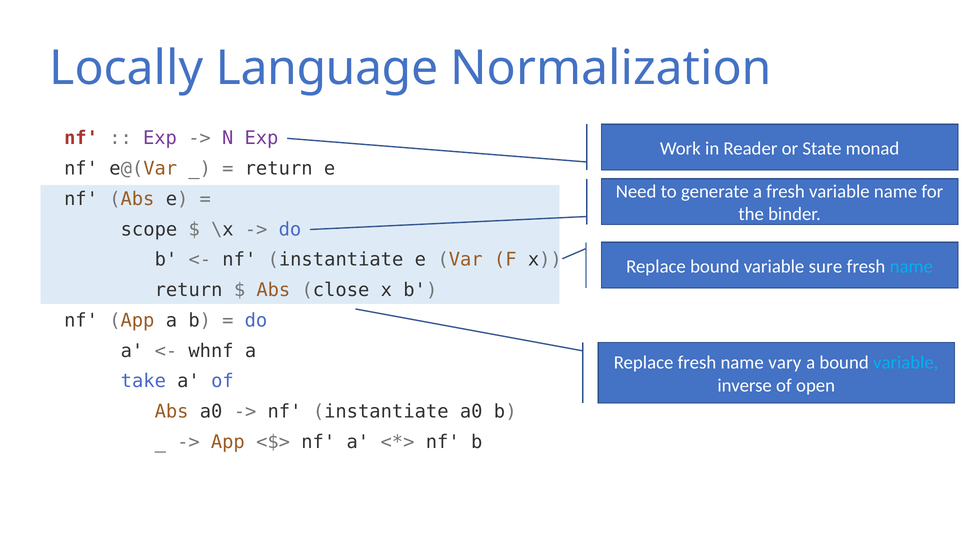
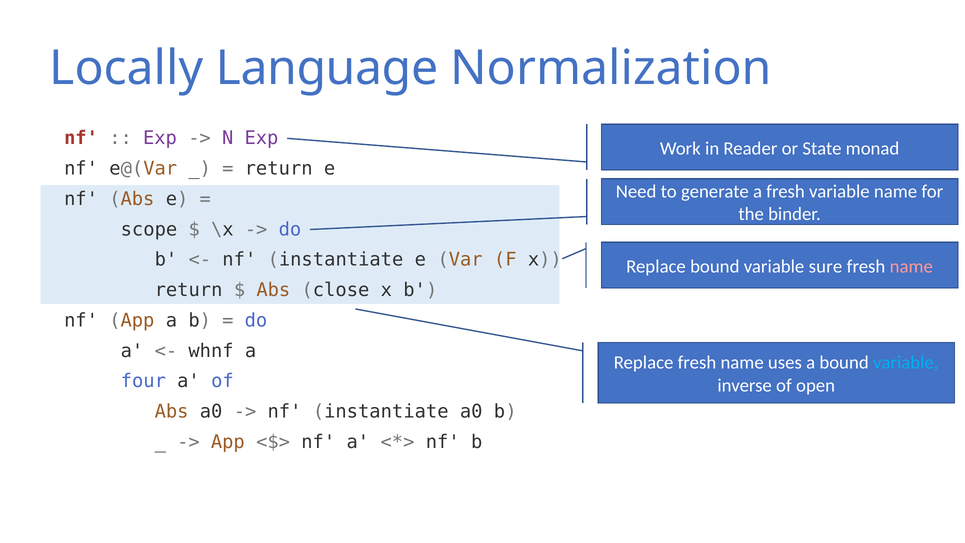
name colour: light blue -> pink (911, 266)
vary: vary -> uses (785, 363)
take: take -> four (143, 381)
